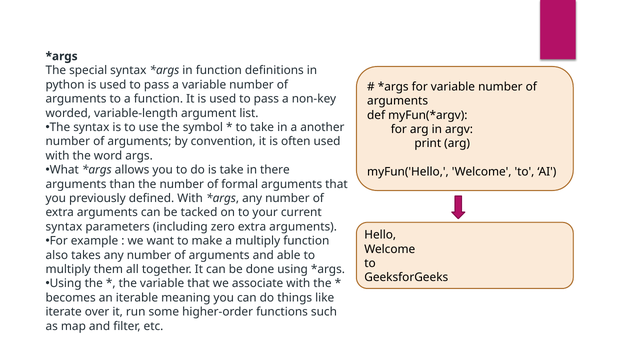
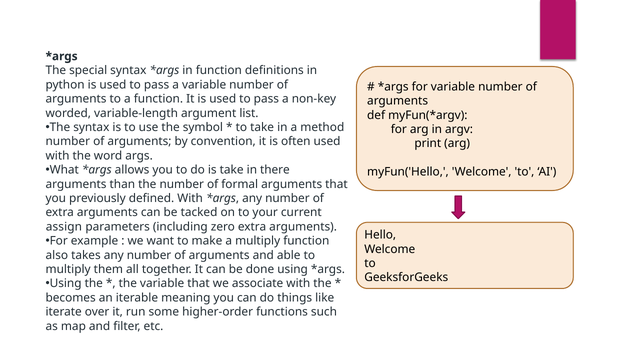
another: another -> method (322, 127)
syntax: syntax -> assign (64, 227)
